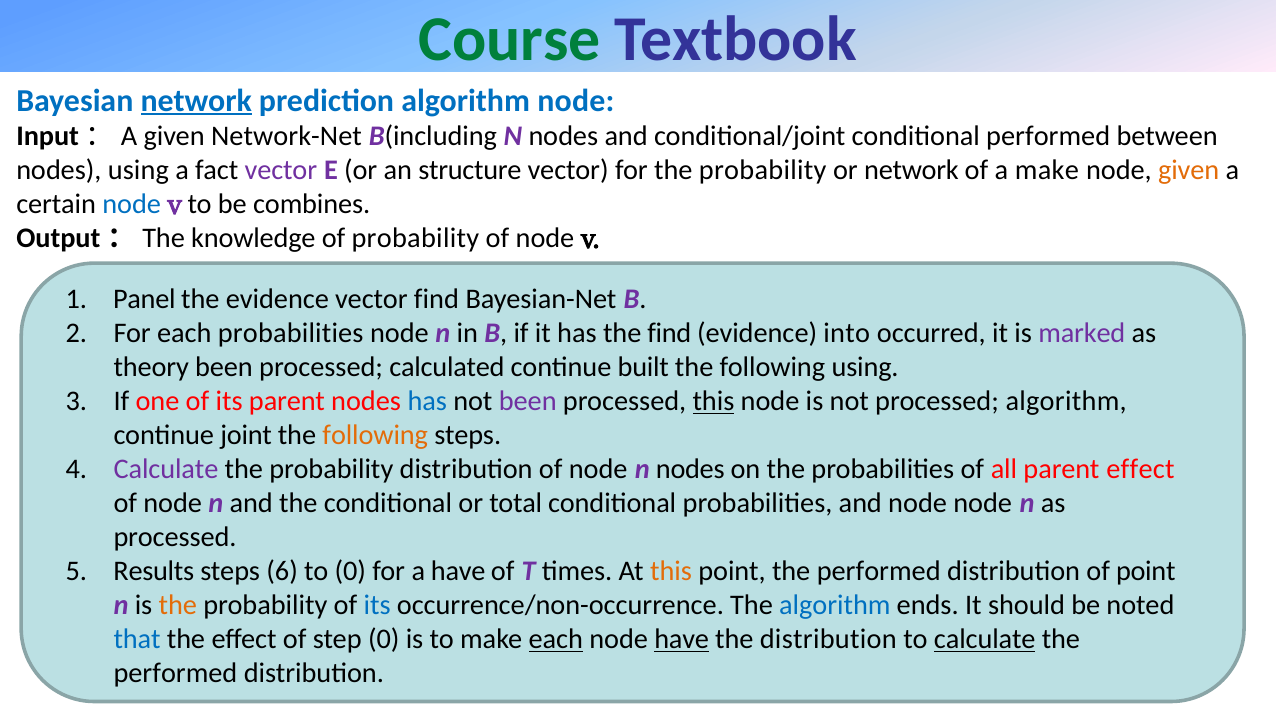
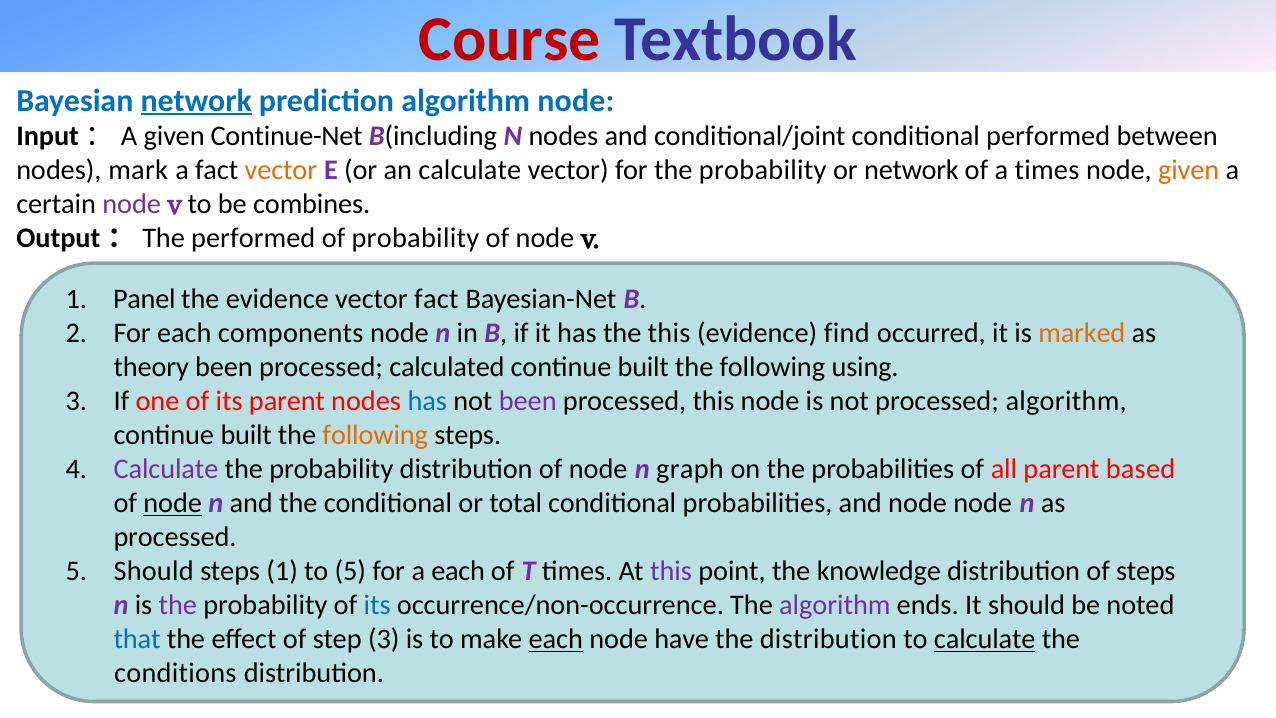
Course colour: green -> red (510, 39)
Network-Net: Network-Net -> Continue-Net (287, 136)
nodes using: using -> mark (138, 170)
vector colour: purple -> orange (281, 170)
an structure: structure -> calculate (470, 170)
a make: make -> times (1047, 170)
node colour: blue -> purple (132, 204)
knowledge: knowledge -> performed (253, 238)
vector find: find -> fact (436, 299)
each probabilities: probabilities -> components (291, 333)
the find: find -> this (669, 333)
into: into -> find (847, 333)
marked colour: purple -> orange (1082, 333)
this underline: present -> none (713, 401)
joint: joint -> built (246, 435)
node n nodes: nodes -> graph (690, 469)
parent effect: effect -> based (1141, 469)
node underline: none -> present (173, 503)
5 Results: Results -> Should (154, 571)
steps 6: 6 -> 1 (282, 571)
to 0: 0 -> 5 (350, 571)
a have: have -> each (458, 571)
this colour: orange -> purple (671, 571)
point the performed: performed -> knowledge (879, 571)
of point: point -> steps (1146, 571)
the colour: orange -> purple (178, 605)
algorithm colour: blue -> purple (835, 605)
step 0: 0 -> 3 (384, 639)
have underline: present -> none (682, 639)
performed: performed -> conditions (175, 673)
